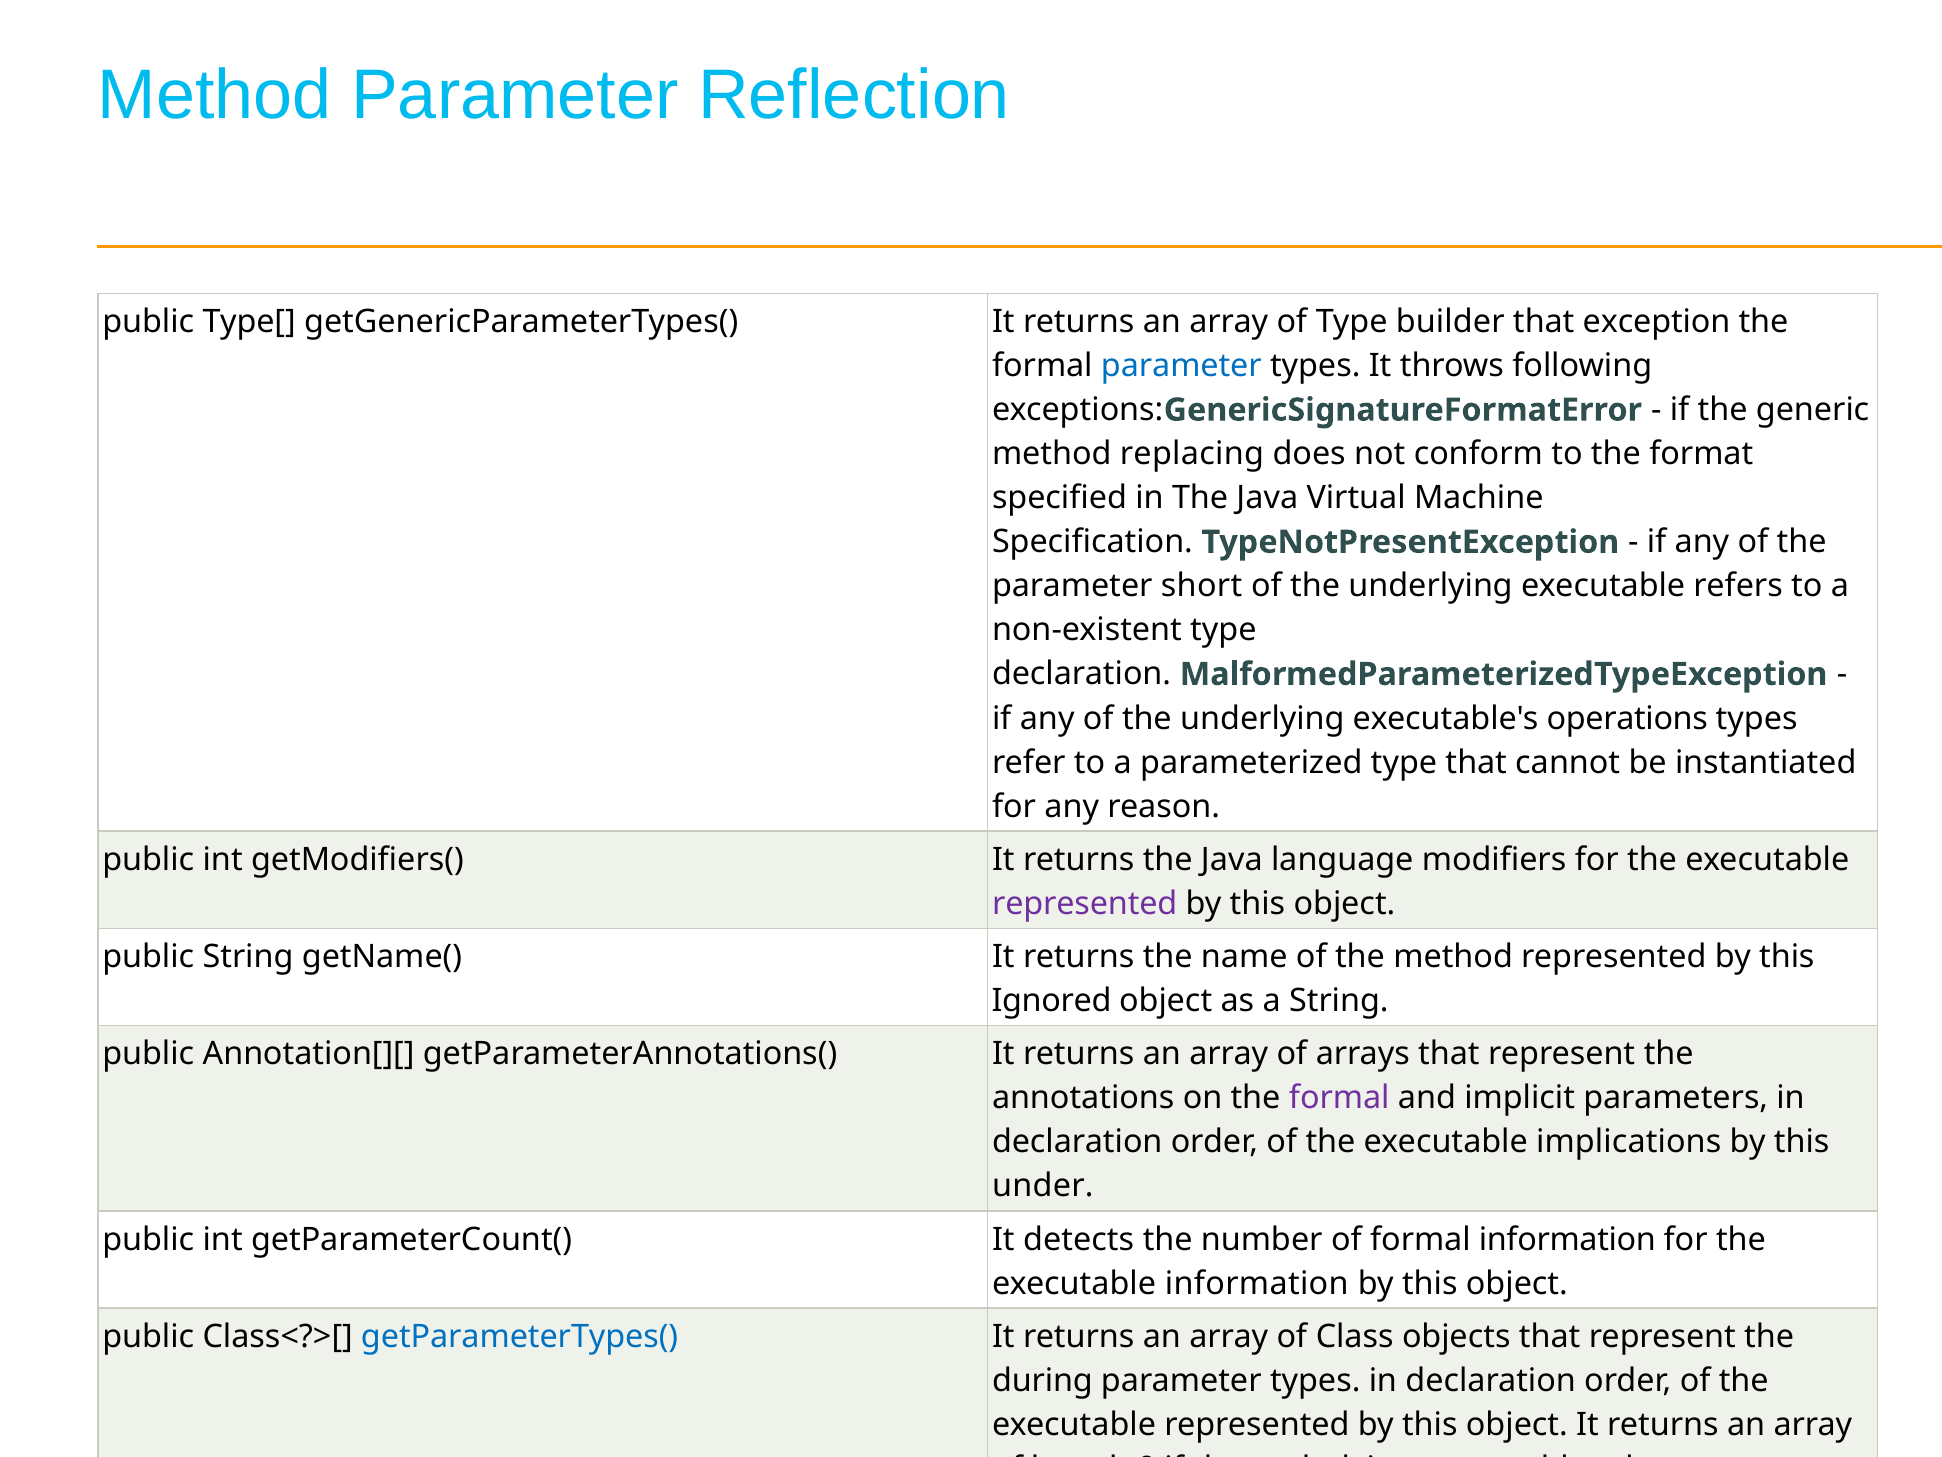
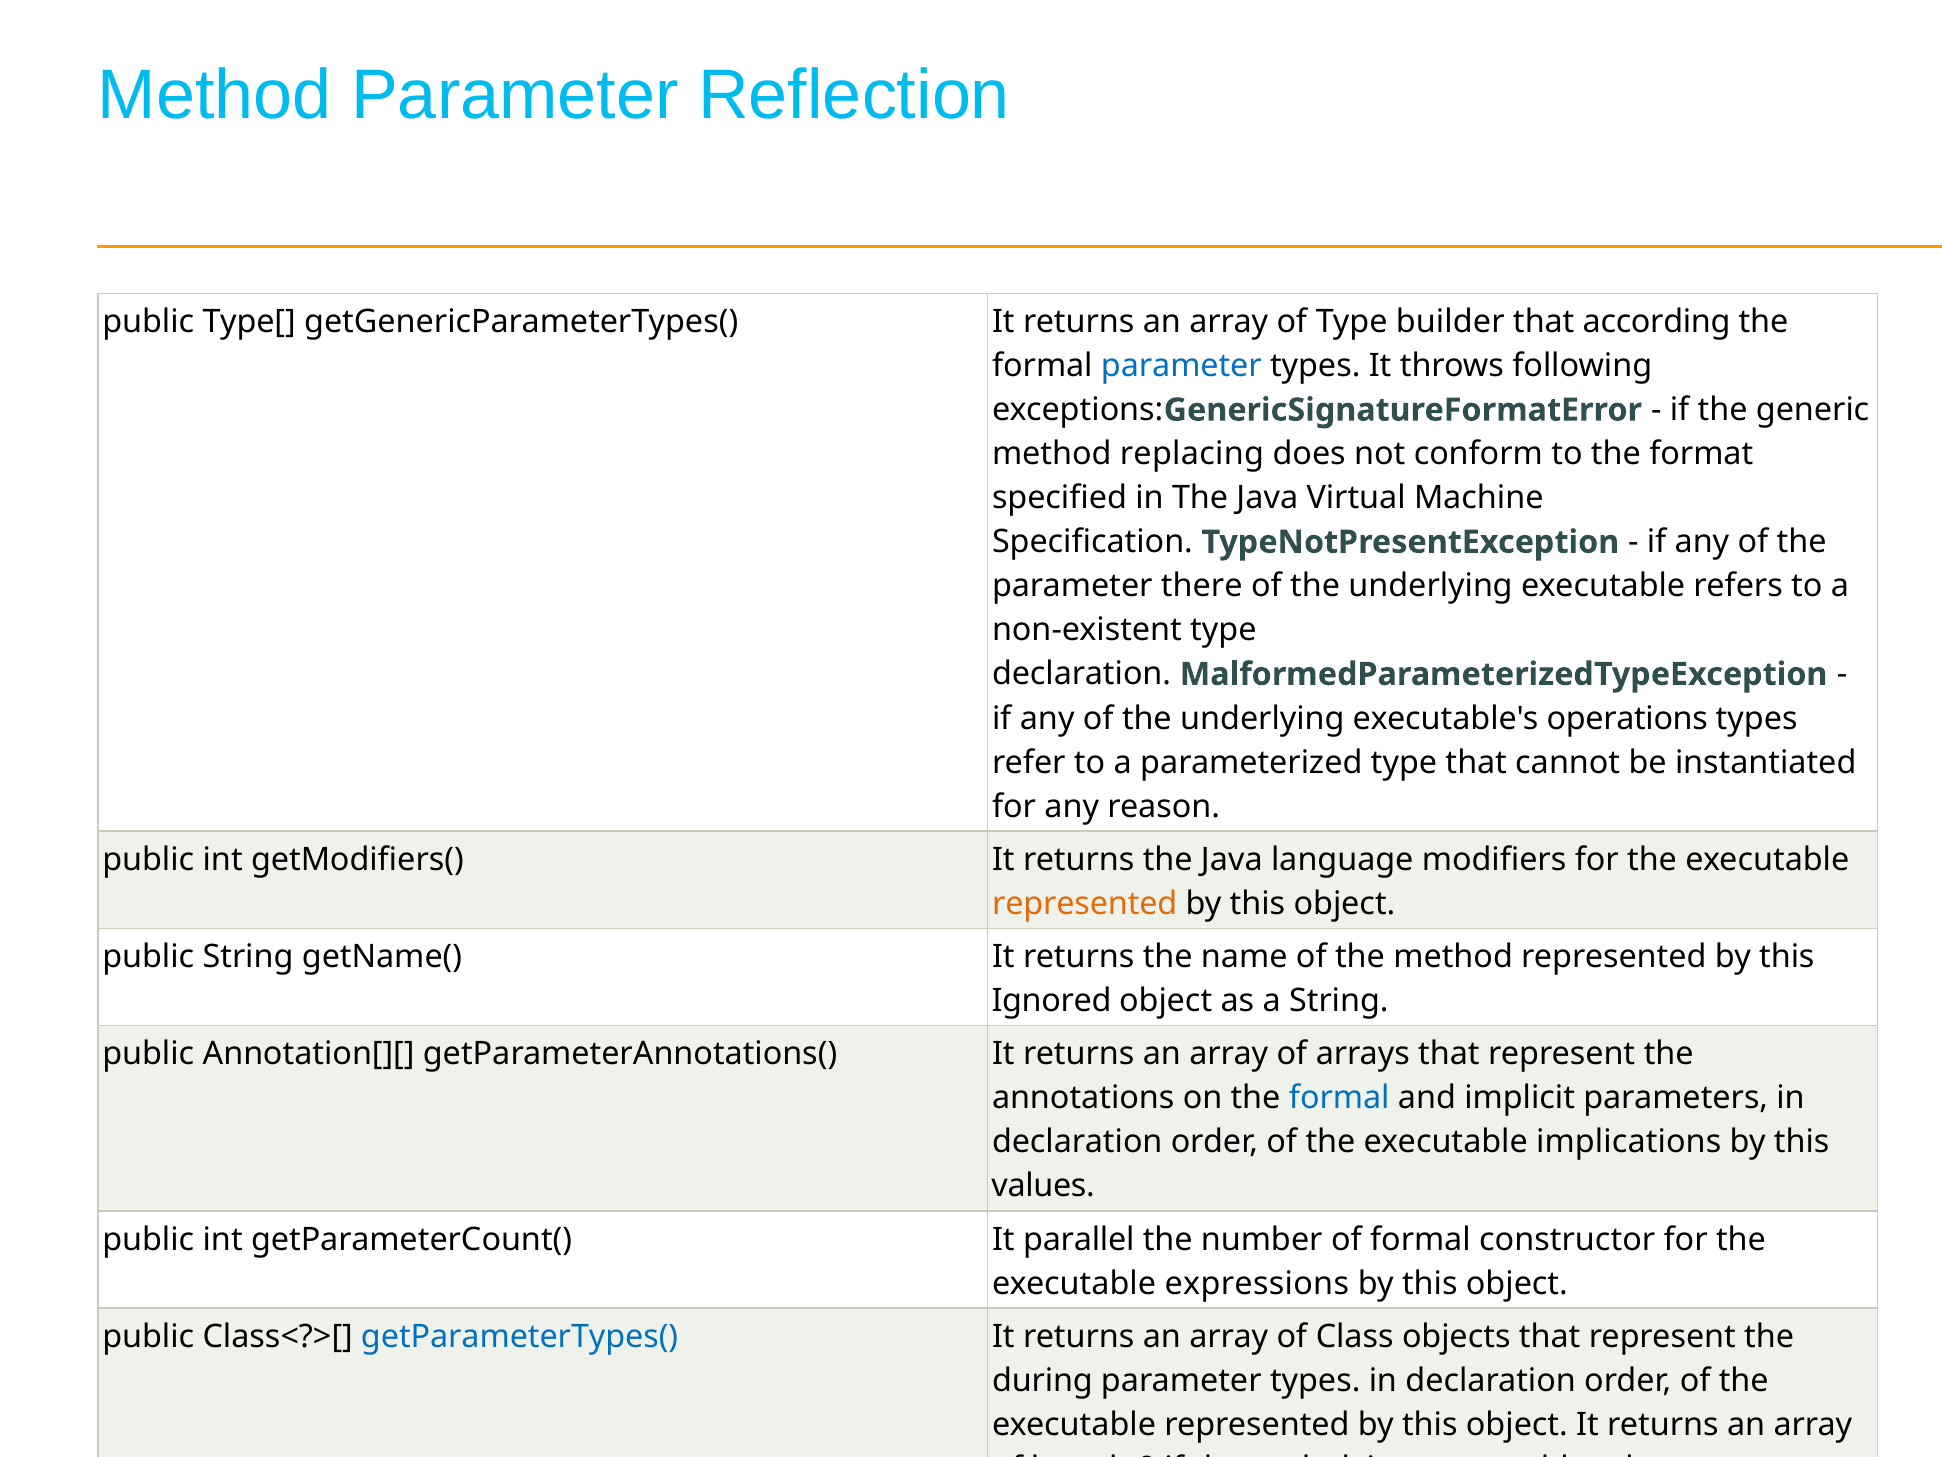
exception: exception -> according (1657, 322)
short: short -> there (1202, 586)
represented colour: purple -> orange (1085, 903)
formal colour: purple -> blue (1339, 1098)
under: under -> values (1043, 1186)
detects: detects -> parallel (1079, 1239)
formal information: information -> constructor (1567, 1239)
executable information: information -> expressions (1257, 1283)
